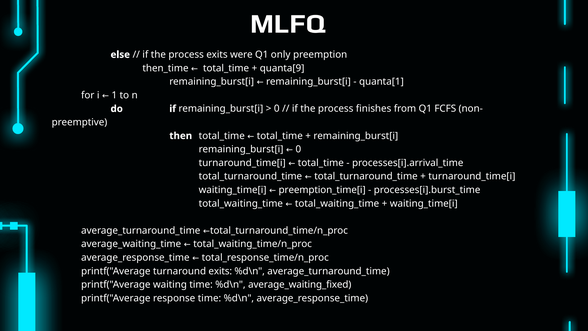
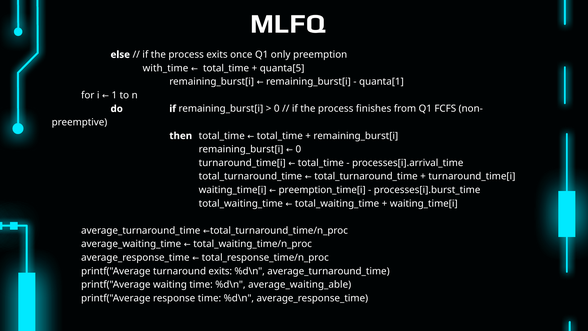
were: were -> once (241, 55)
then_time: then_time -> with_time (165, 68)
quanta[9: quanta[9 -> quanta[5 (282, 68)
average_waiting_fixed: average_waiting_fixed -> average_waiting_able (300, 284)
